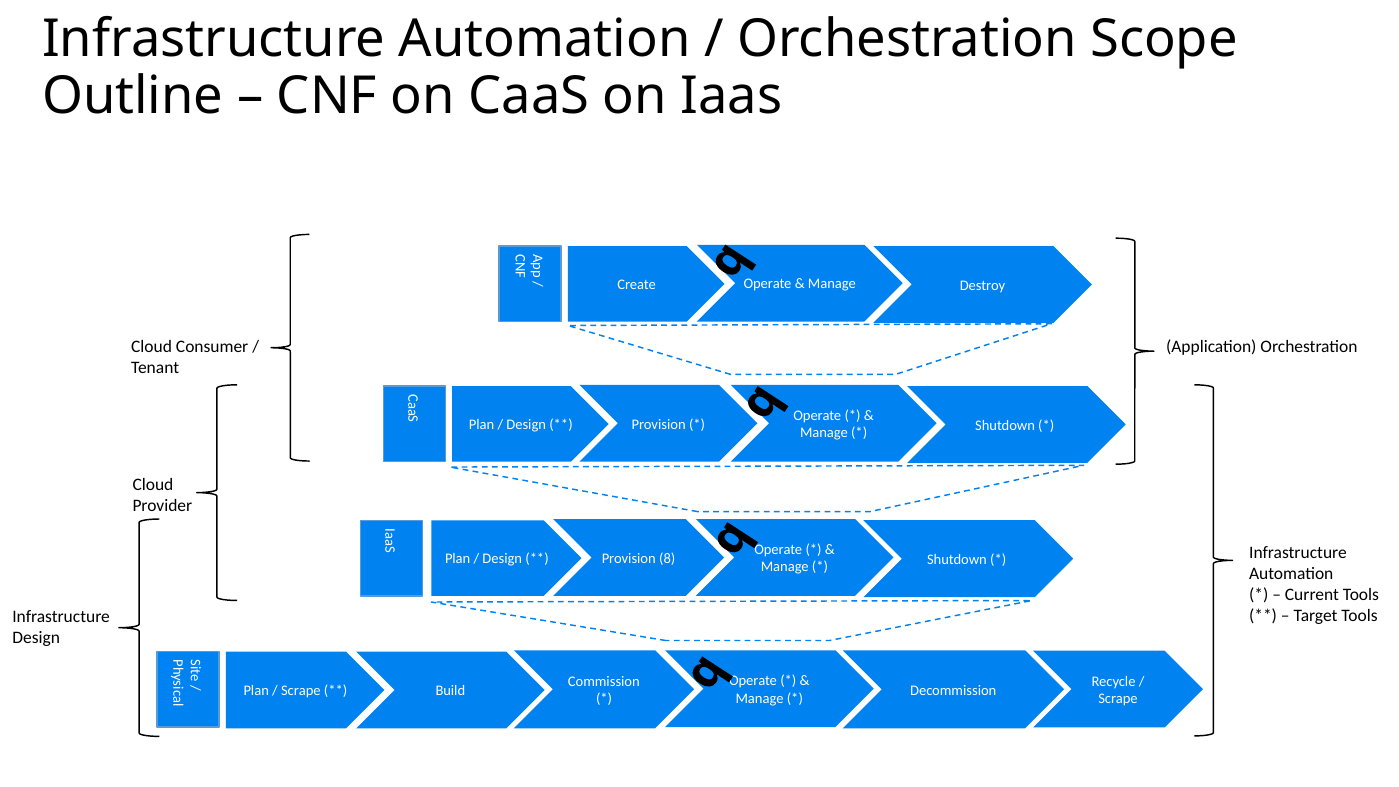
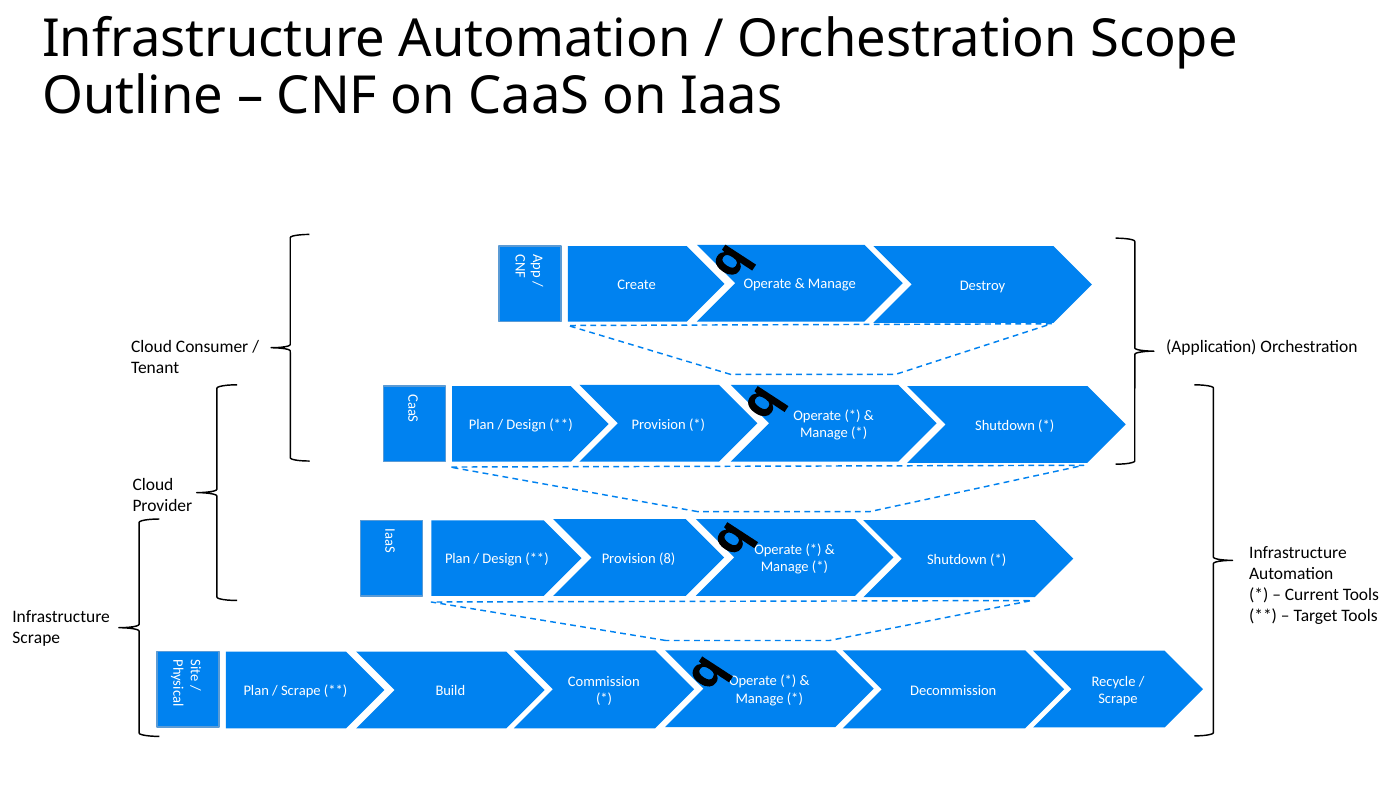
Design: Design -> Scrape (36, 638)
